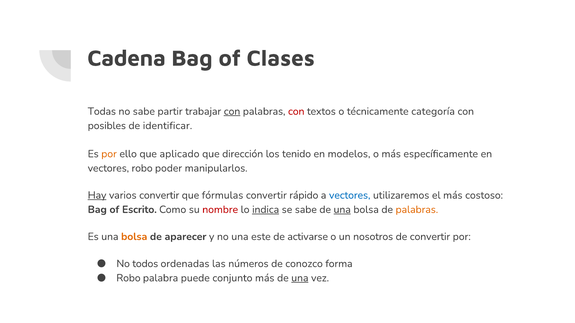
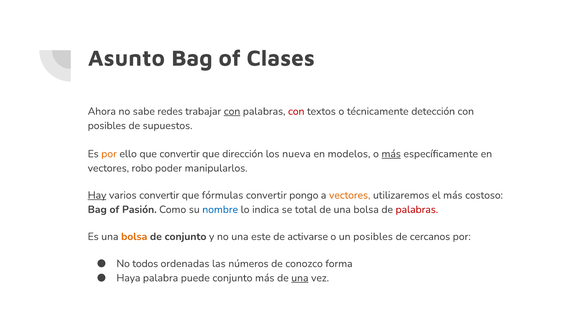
Cadena: Cadena -> Asunto (126, 58)
Todas: Todas -> Ahora (102, 111)
partir: partir -> redes (170, 111)
categoría: categoría -> detección (433, 111)
identificar: identificar -> supuestos (168, 126)
que aplicado: aplicado -> convertir (180, 154)
tenido: tenido -> nueva (296, 154)
más underline: none -> present (391, 154)
rápido: rápido -> pongo (304, 195)
vectores colour: blue -> orange (350, 195)
Escrito: Escrito -> Pasión (139, 210)
nombre colour: red -> blue (220, 210)
indica underline: present -> none (266, 210)
se sabe: sabe -> total (306, 210)
una underline: present -> none (342, 210)
palabras colour: orange -> red (417, 210)
de aparecer: aparecer -> conjunto (186, 237)
un nosotros: nosotros -> posibles (373, 237)
de convertir: convertir -> cercanos (430, 237)
Robo: Robo -> Haya (128, 278)
